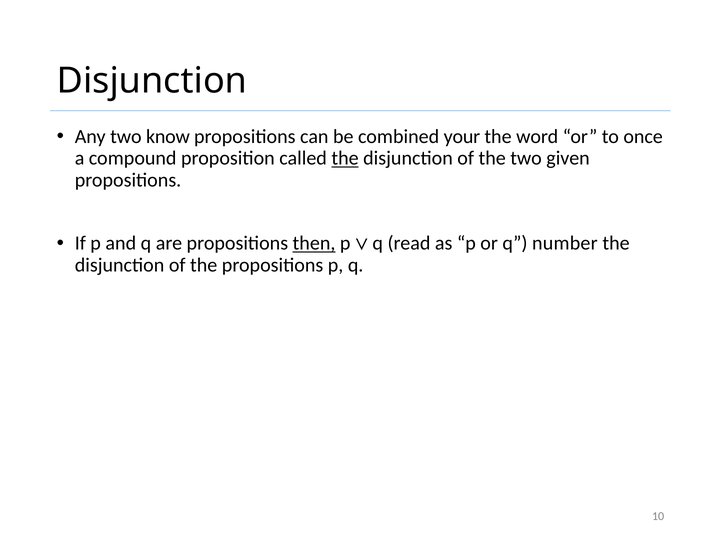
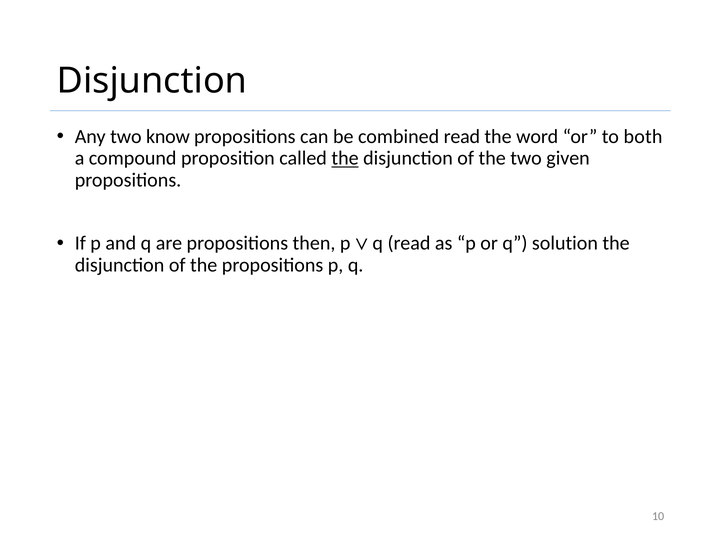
combined your: your -> read (462, 137)
once: once -> both (643, 137)
then underline: present -> none (314, 243)
number: number -> solution (565, 243)
